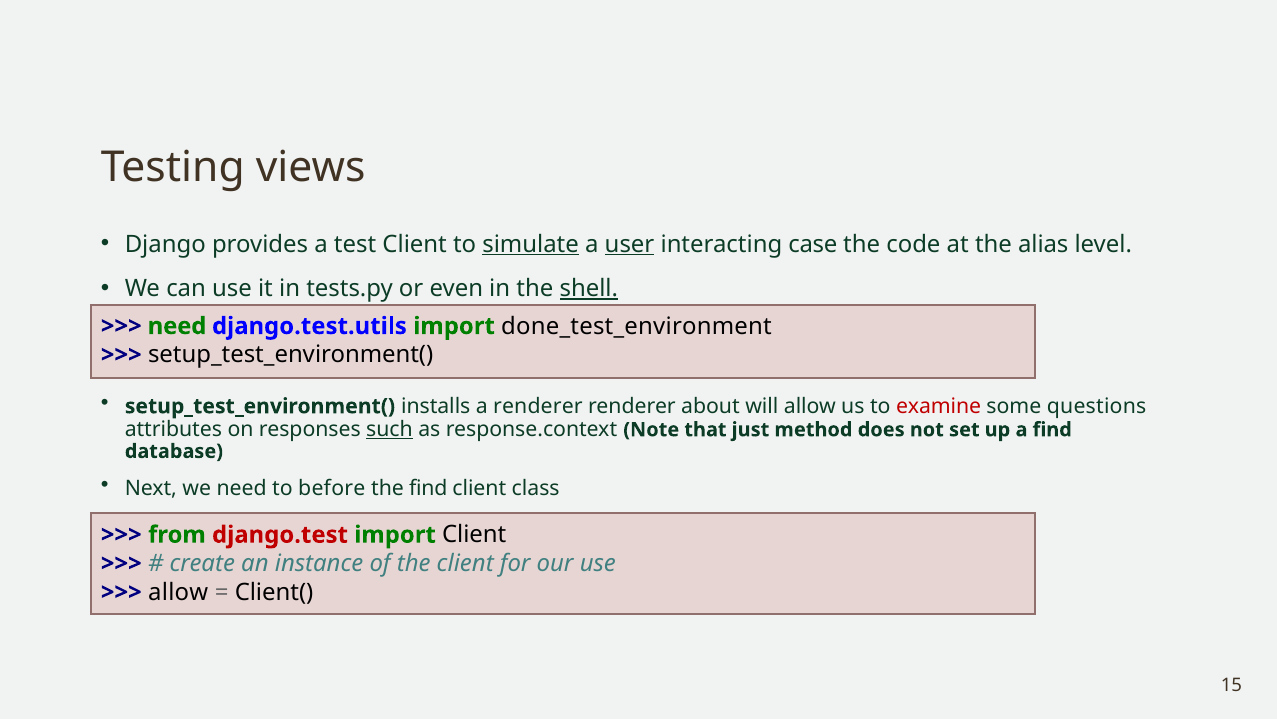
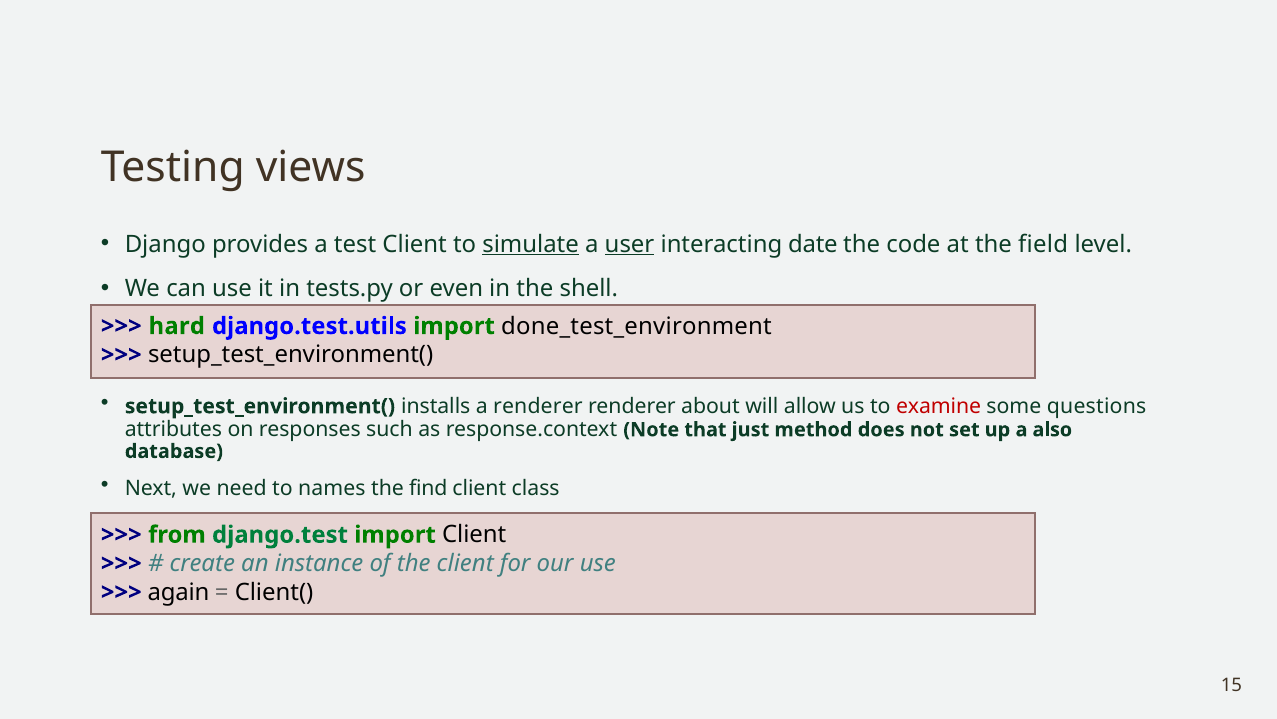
case: case -> date (813, 244)
alias: alias -> field (1043, 244)
shell underline: present -> none (589, 289)
need: need -> hard (177, 326)
such underline: present -> none (389, 429)
a find: find -> also (1052, 429)
before: before -> names (332, 488)
django.test colour: red -> green (280, 534)
allow: allow -> again (179, 592)
